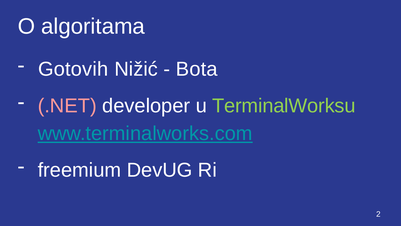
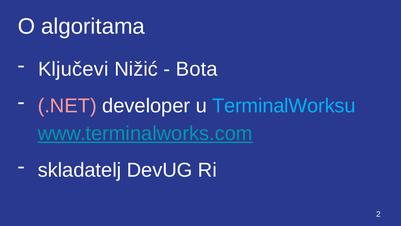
Gotovih: Gotovih -> Ključevi (73, 69)
TerminalWorksu colour: light green -> light blue (284, 106)
freemium: freemium -> skladatelj (79, 170)
